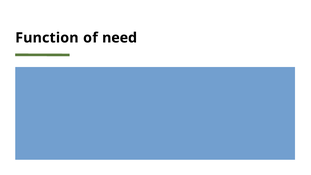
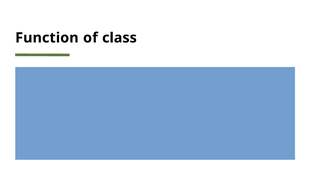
need: need -> class (119, 38)
